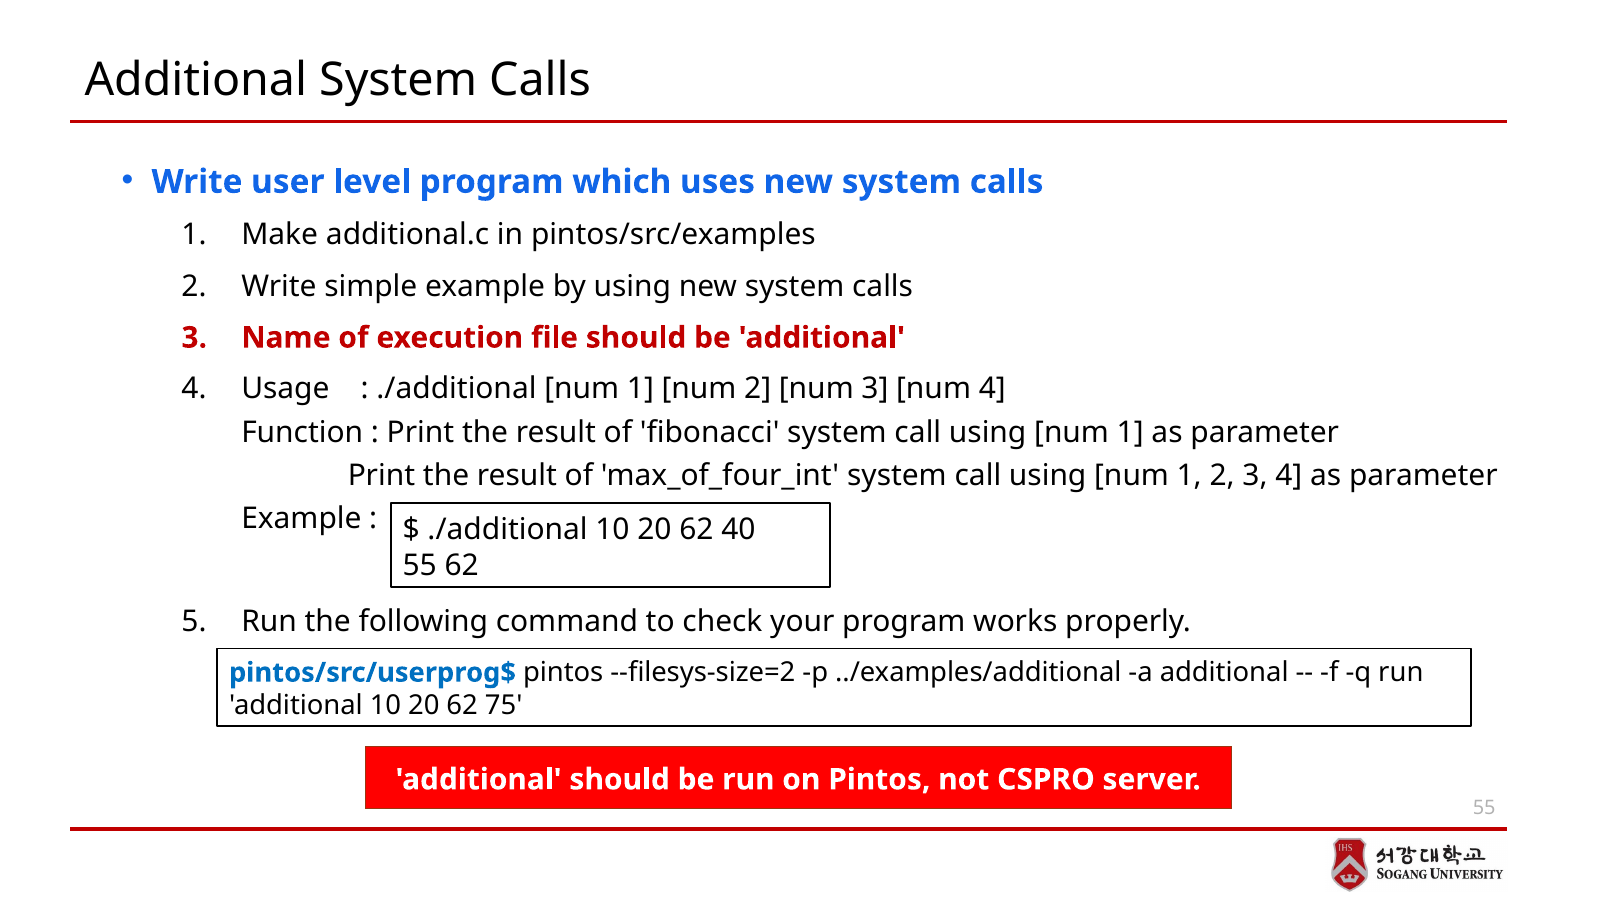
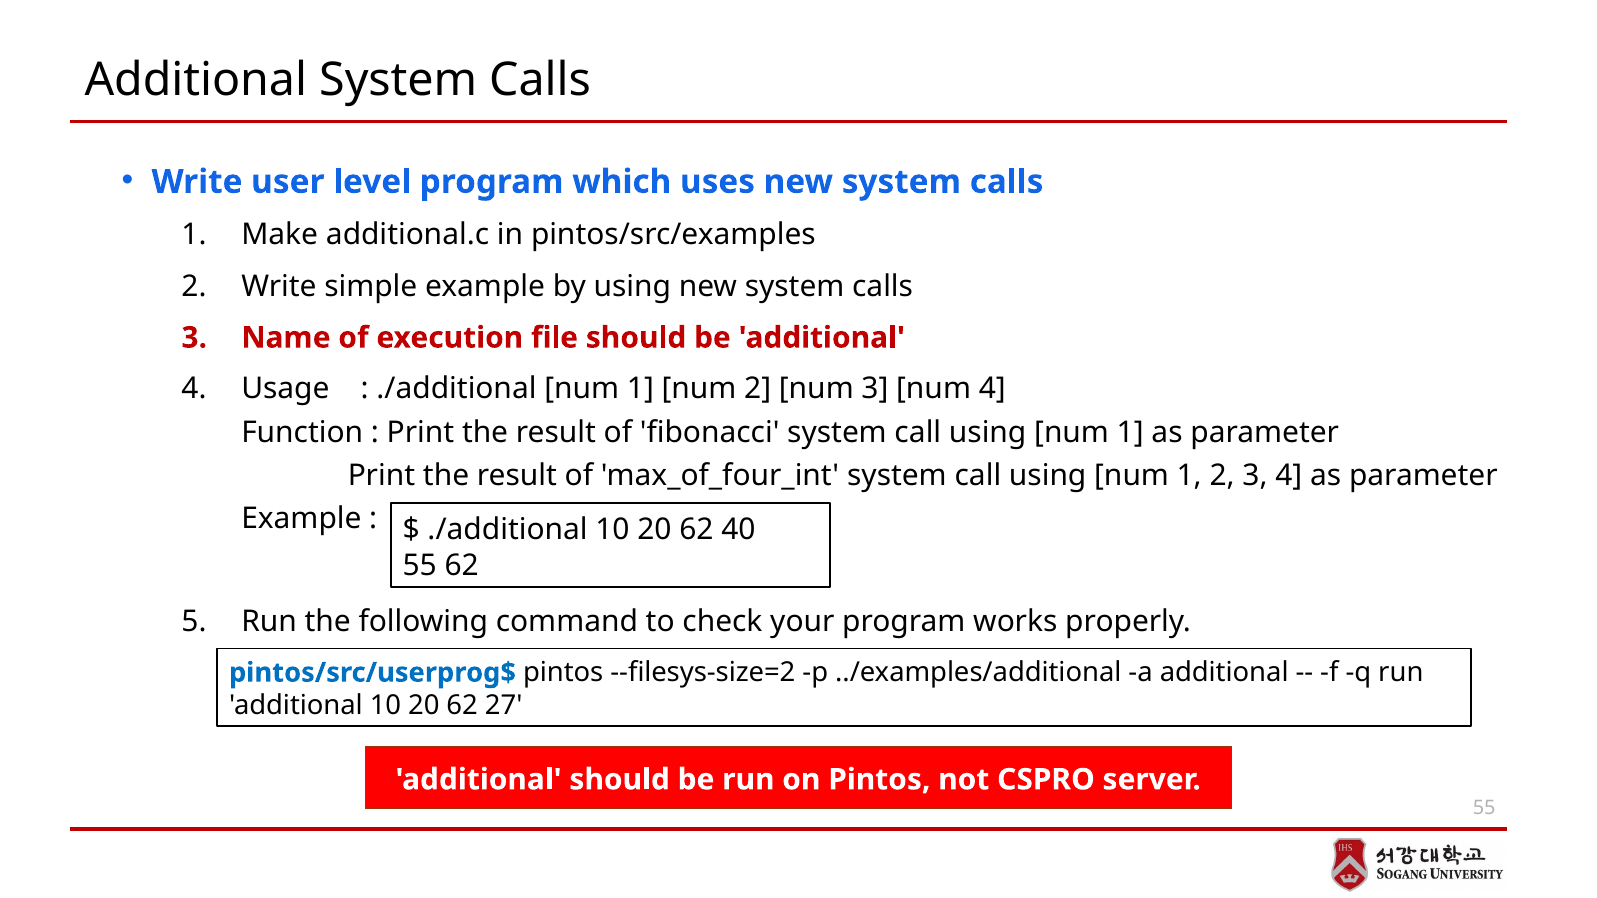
75: 75 -> 27 (504, 706)
